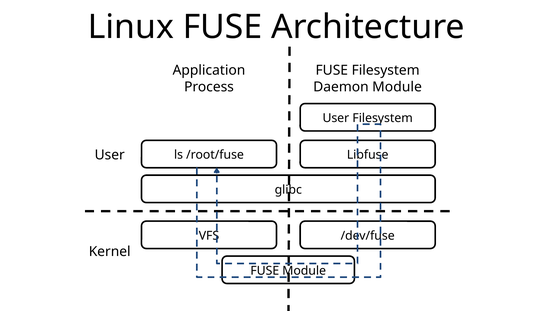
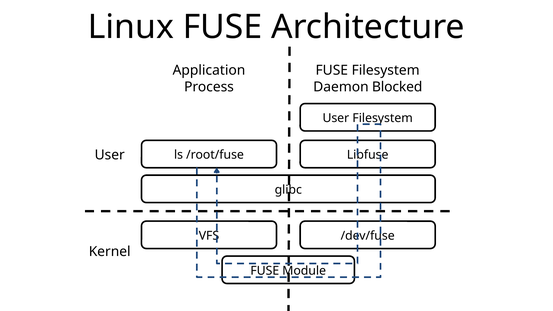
Daemon Module: Module -> Blocked (397, 87)
